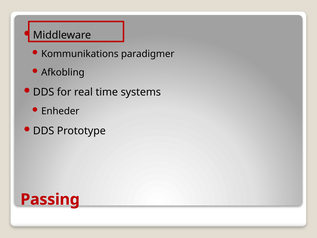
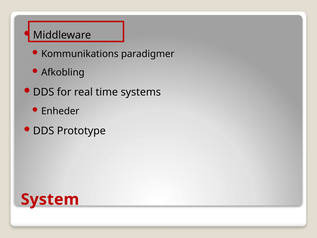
Passing: Passing -> System (50, 199)
